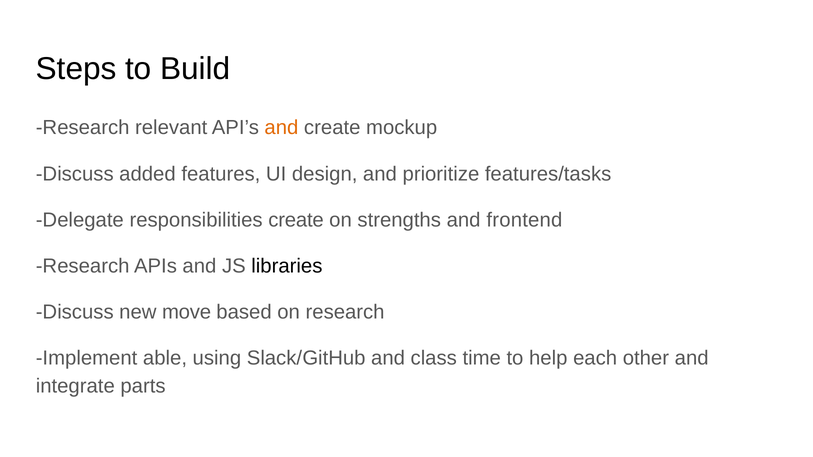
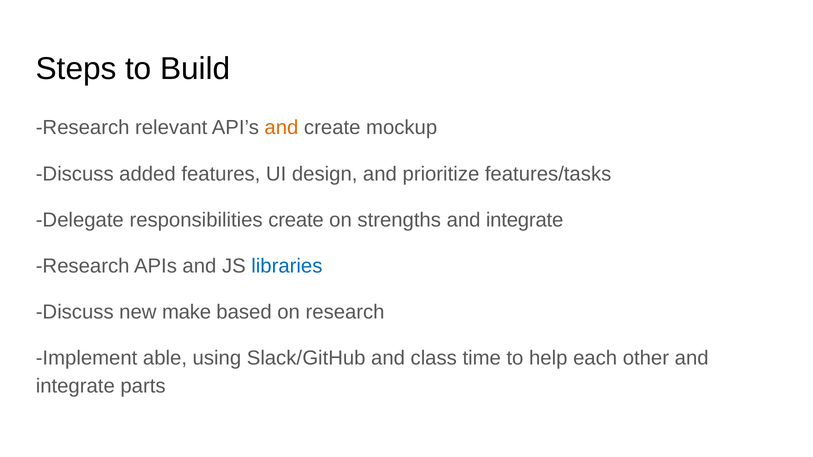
strengths and frontend: frontend -> integrate (525, 220)
libraries colour: black -> blue (287, 266)
move: move -> make (187, 312)
